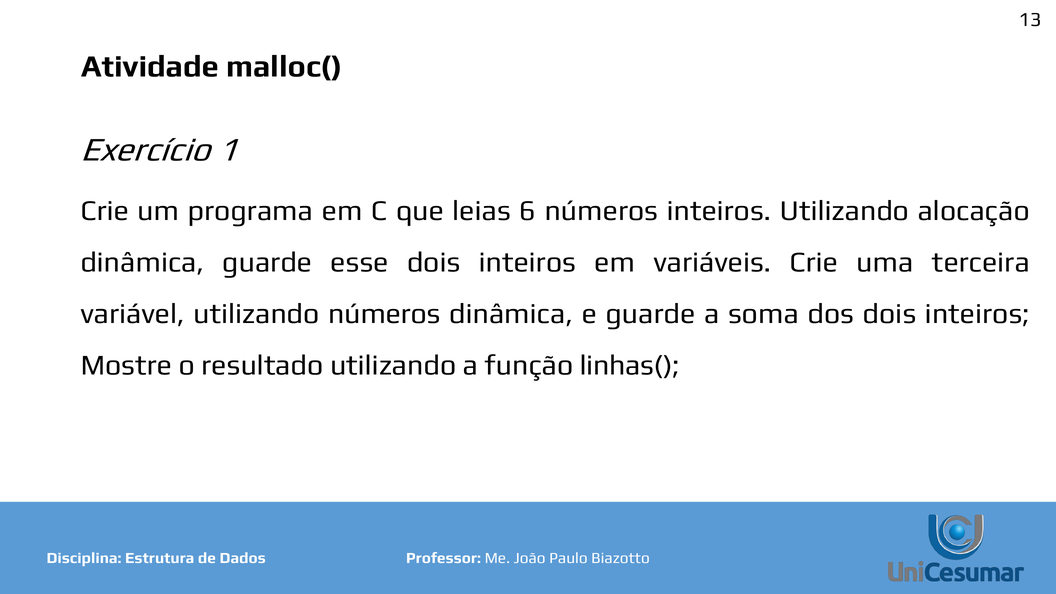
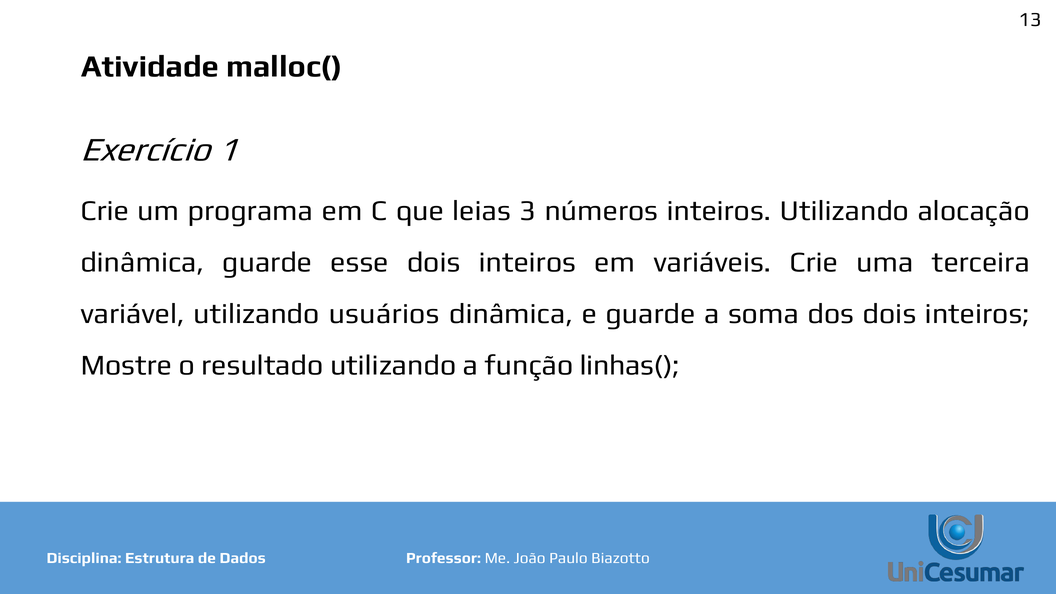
6: 6 -> 3 (528, 211)
utilizando números: números -> usuários (384, 314)
